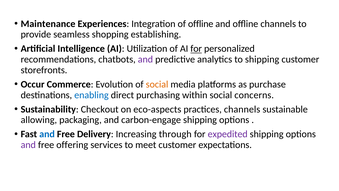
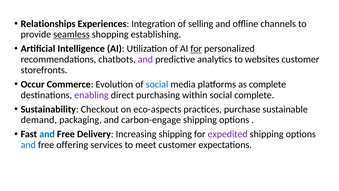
Maintenance: Maintenance -> Relationships (48, 24)
of offline: offline -> selling (201, 24)
seamless underline: none -> present (71, 34)
to shipping: shipping -> websites (262, 59)
social colour: orange -> blue (157, 84)
as purchase: purchase -> complete (267, 84)
enabling colour: blue -> purple (91, 95)
social concerns: concerns -> complete (254, 95)
practices channels: channels -> purchase (242, 109)
allowing: allowing -> demand (39, 120)
Increasing through: through -> shipping (175, 134)
and colour: purple -> blue (28, 145)
